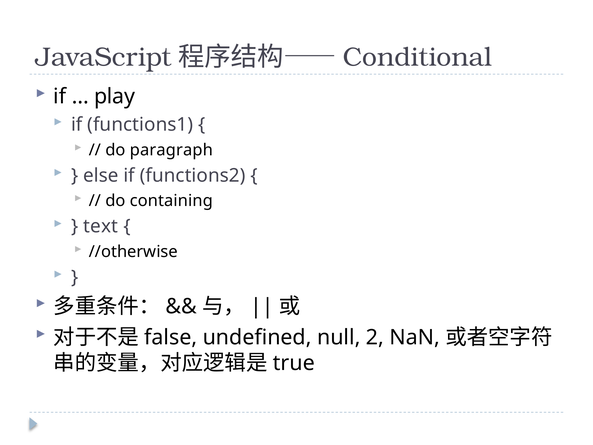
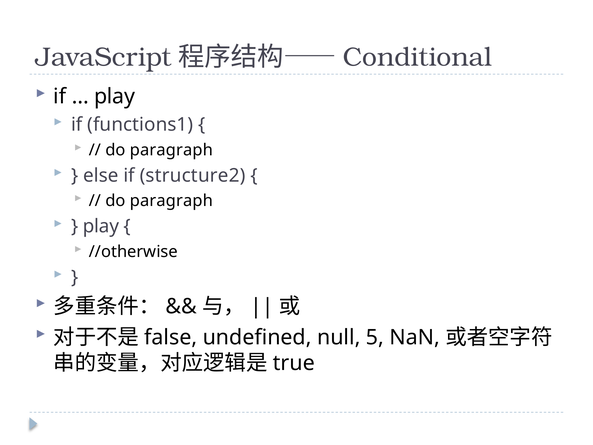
functions2: functions2 -> structure2 (193, 175)
containing: containing -> paragraph (171, 201)
text: text -> play (101, 226)
2: 2 -> 5 (375, 337)
